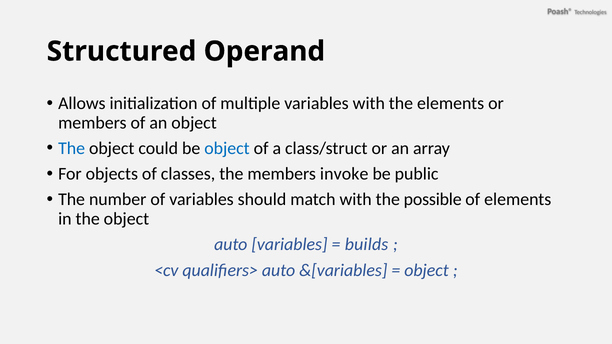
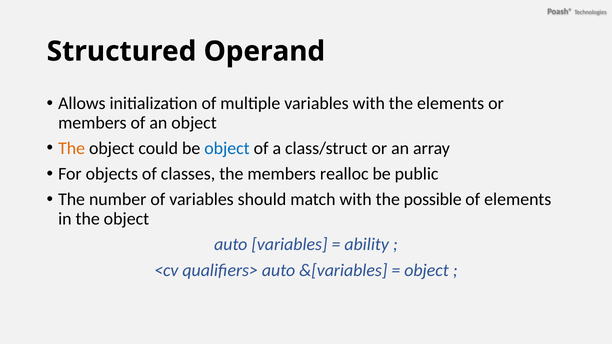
The colour: blue -> orange (72, 148)
invoke: invoke -> realloc (344, 174)
builds: builds -> ability (367, 245)
